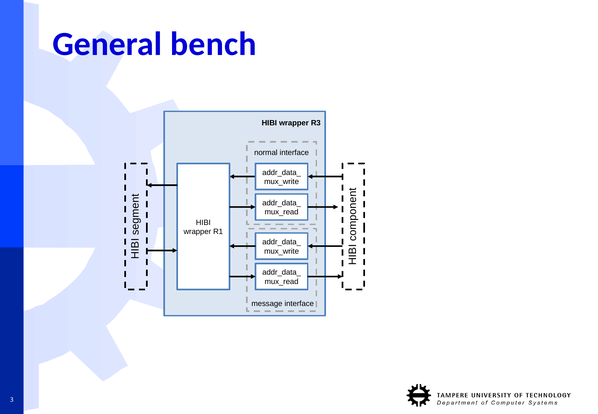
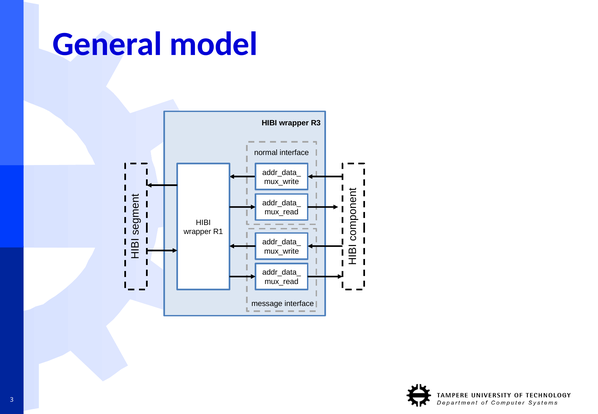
bench: bench -> model (214, 44)
